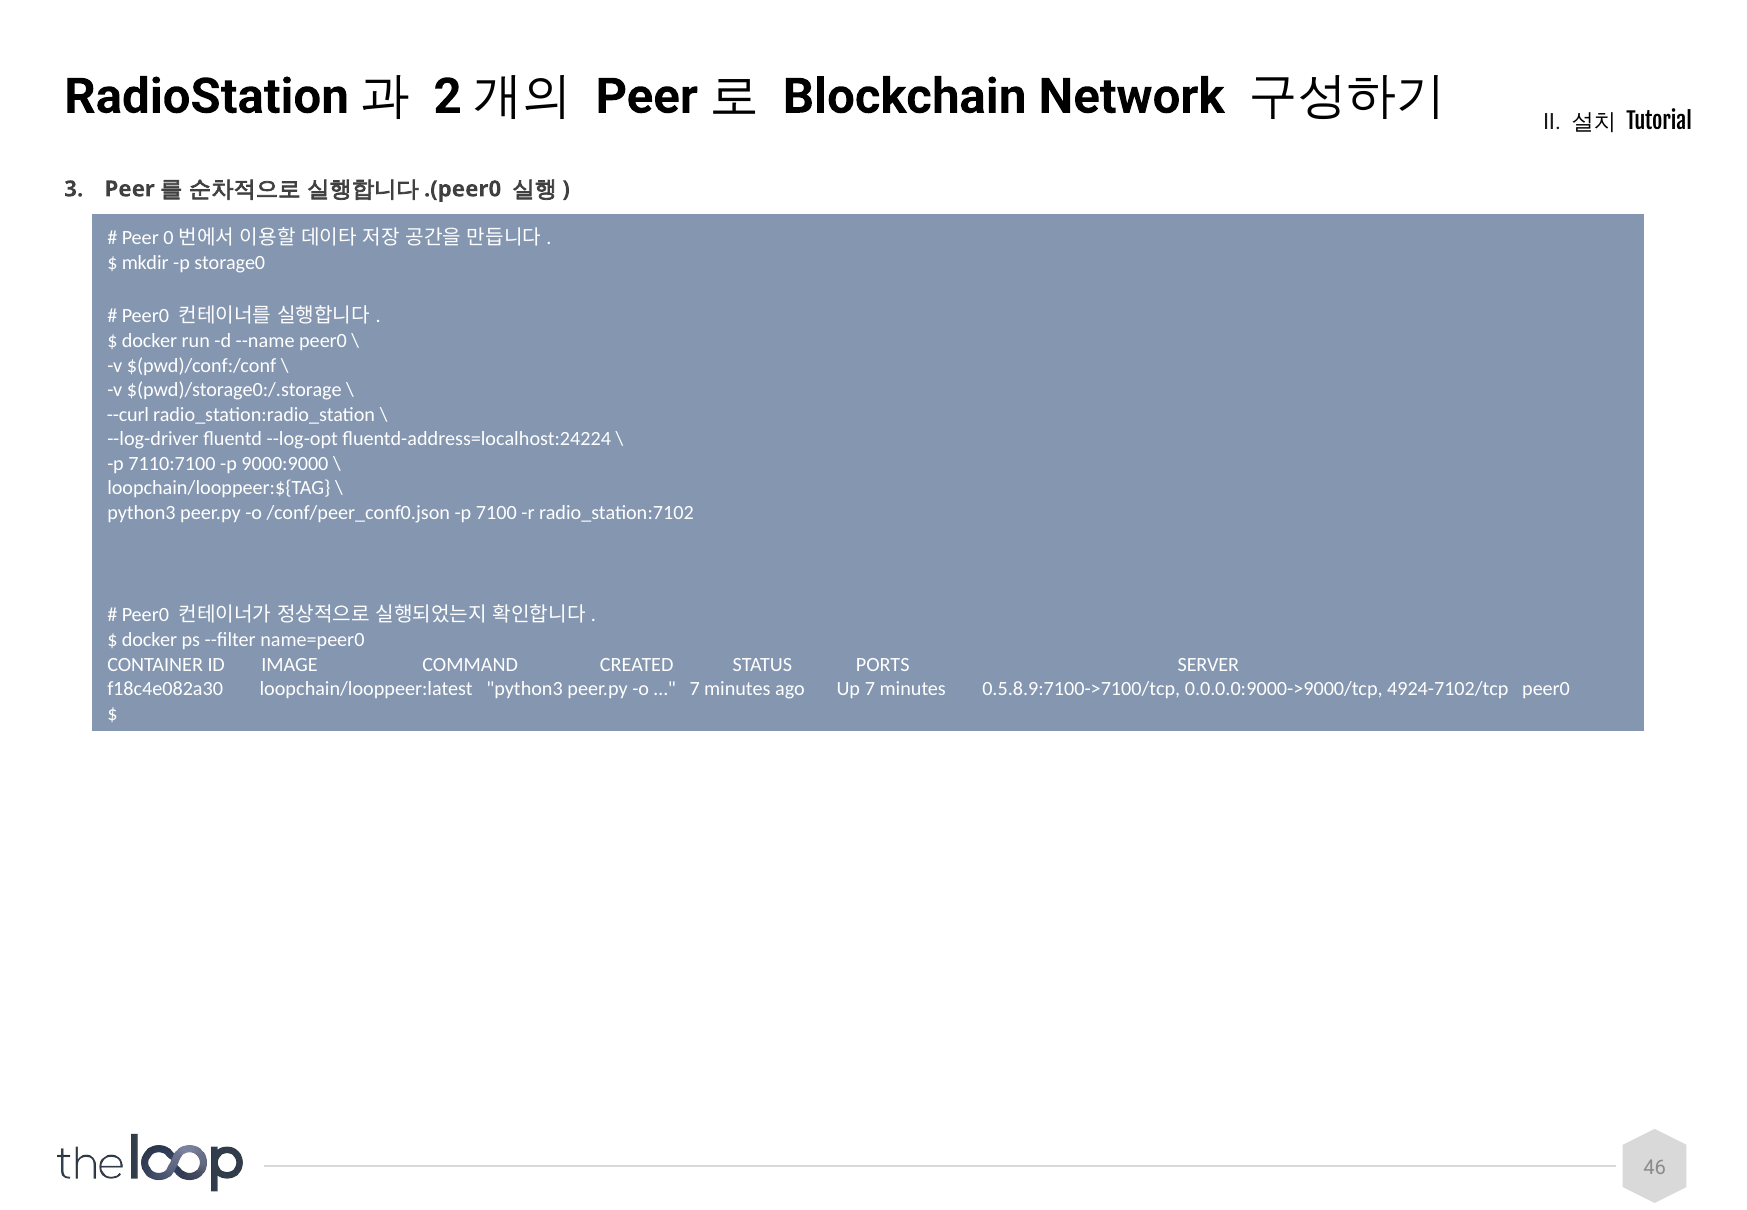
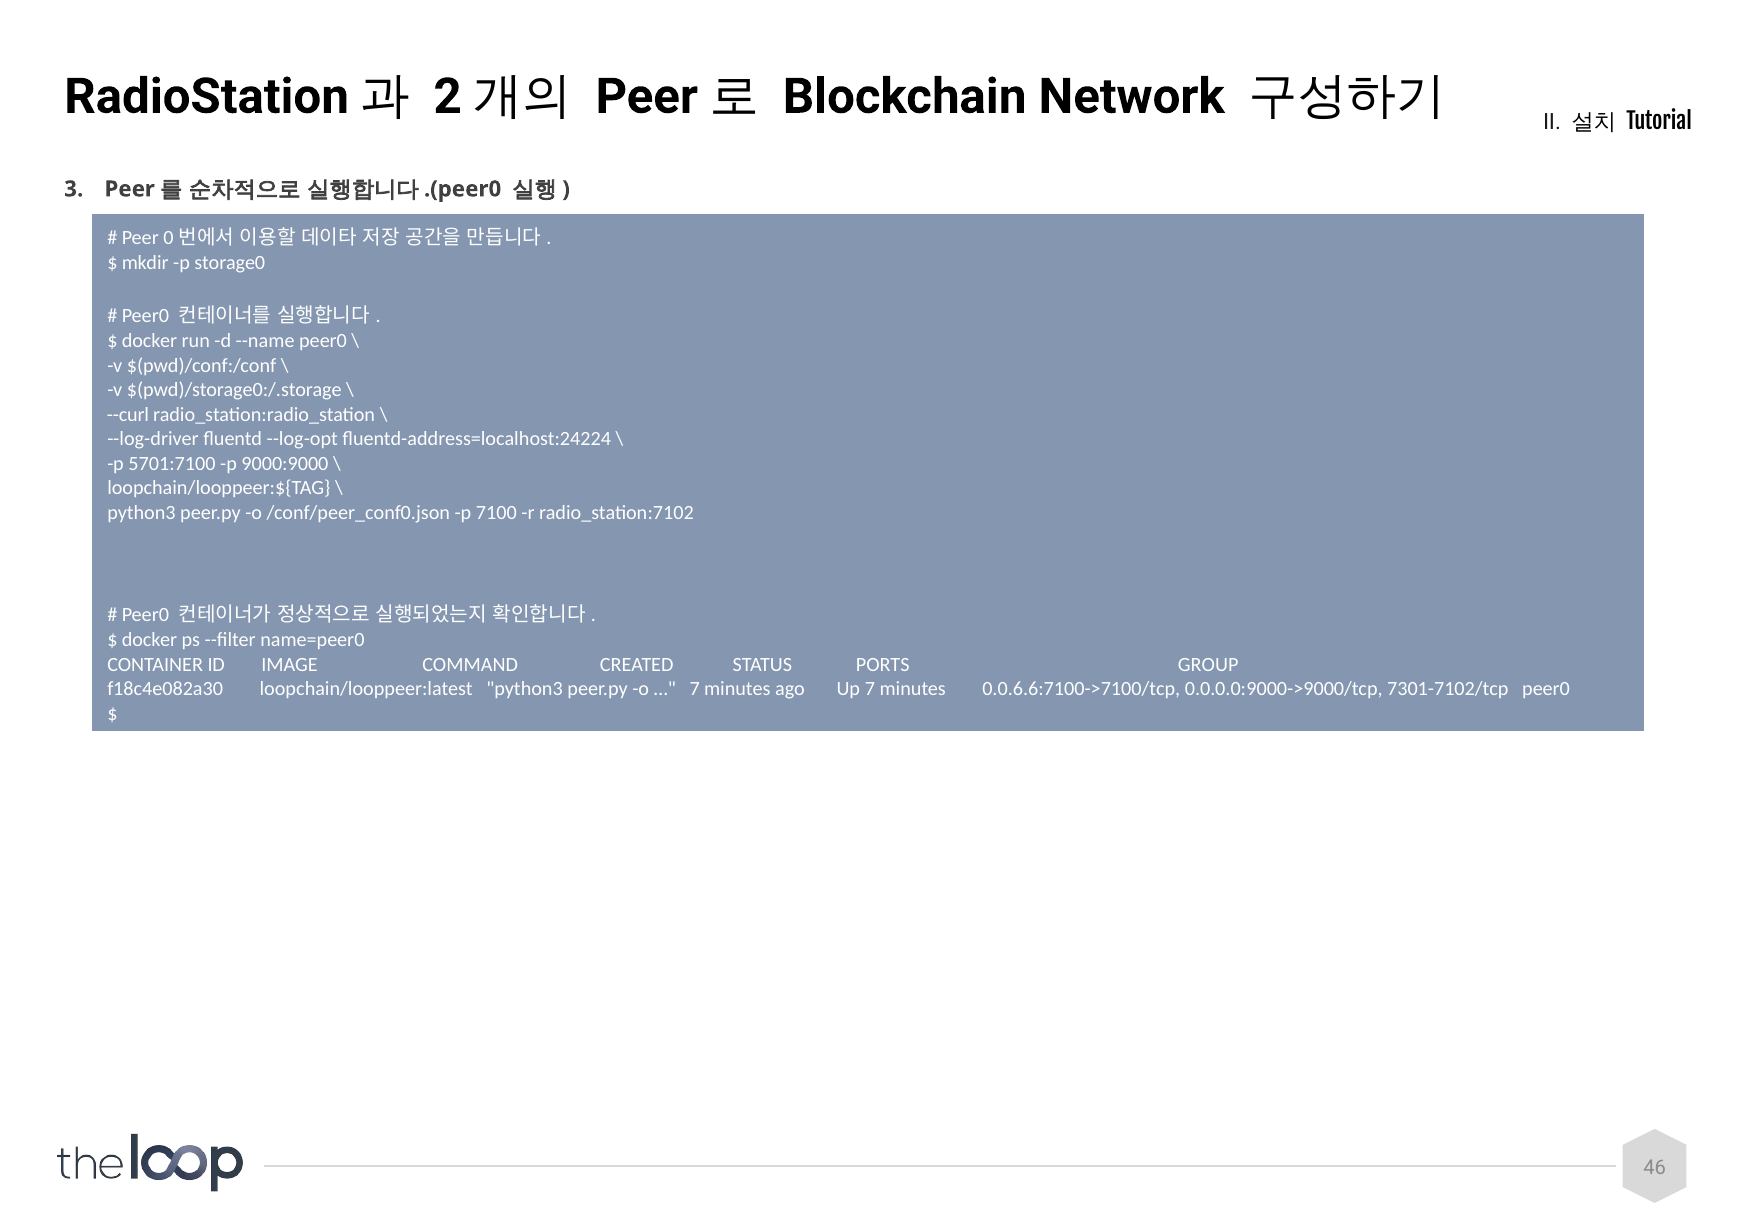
7110:7100: 7110:7100 -> 5701:7100 (172, 463)
SERVER: SERVER -> GROUP (1208, 664)
0.5.8.9:7100->7100/tcp: 0.5.8.9:7100->7100/tcp -> 0.0.6.6:7100->7100/tcp (1081, 689)
4924-7102/tcp: 4924-7102/tcp -> 7301-7102/tcp (1448, 689)
